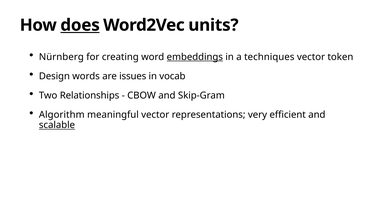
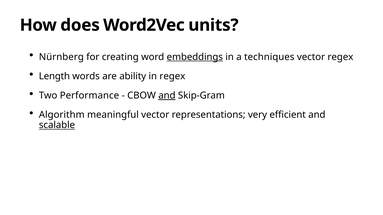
does underline: present -> none (80, 25)
vector token: token -> regex (340, 57)
Design: Design -> Length (54, 76)
issues: issues -> ability (133, 76)
in vocab: vocab -> regex (172, 76)
Relationships: Relationships -> Performance (89, 96)
and underline: none -> present (167, 96)
